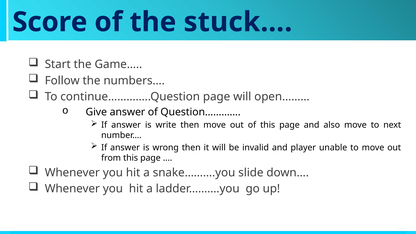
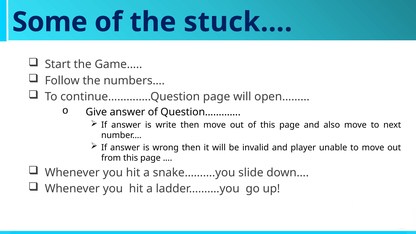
Score: Score -> Some (50, 22)
